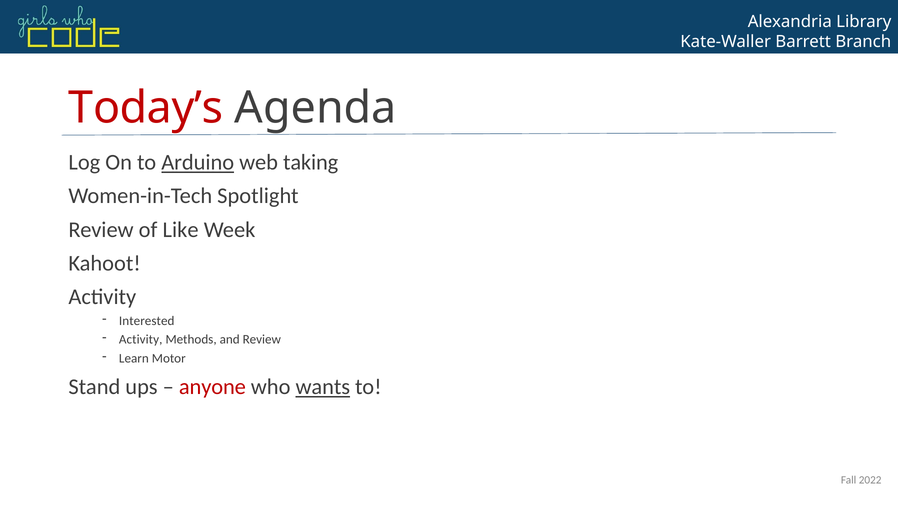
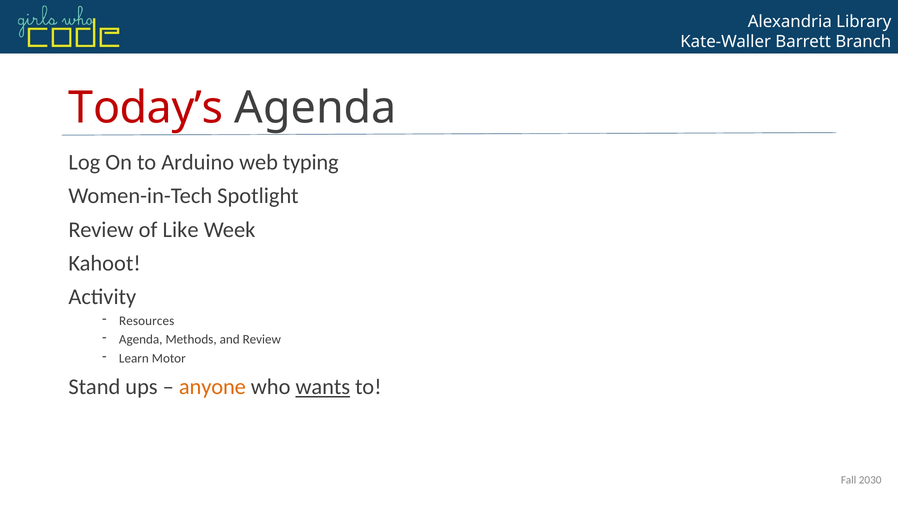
Arduino underline: present -> none (198, 163)
taking: taking -> typing (311, 163)
Interested: Interested -> Resources (147, 321)
Activity: Activity -> Agenda (141, 340)
anyone colour: red -> orange (212, 387)
2022: 2022 -> 2030 (870, 480)
